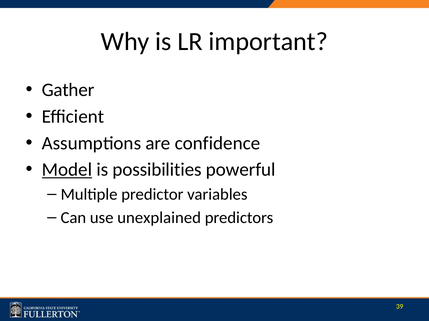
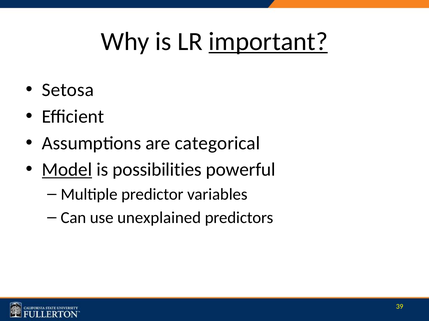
important underline: none -> present (268, 42)
Gather: Gather -> Setosa (68, 90)
confidence: confidence -> categorical (218, 143)
